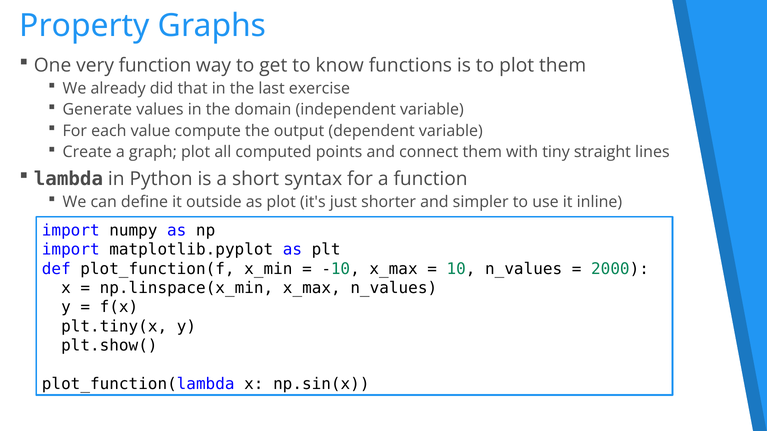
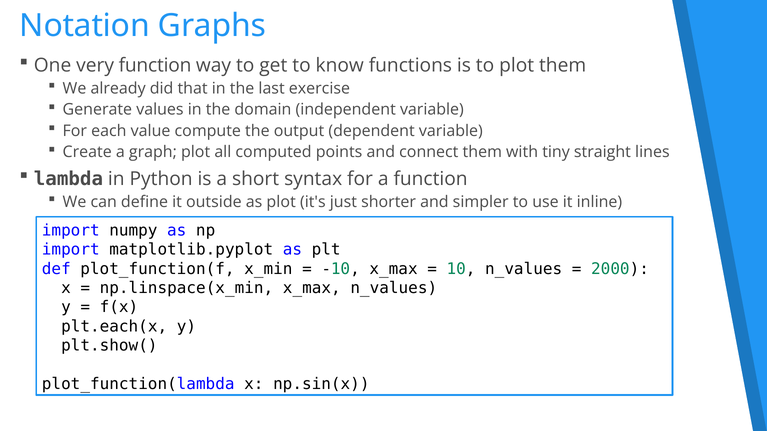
Property: Property -> Notation (85, 26)
plt.tiny(x: plt.tiny(x -> plt.each(x (114, 327)
